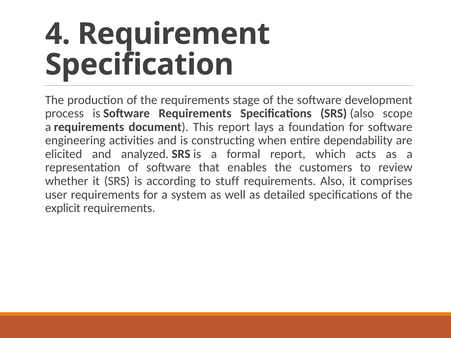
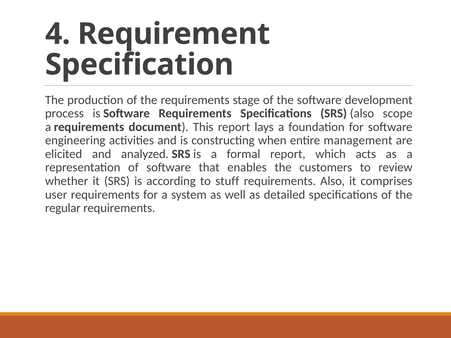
dependability: dependability -> management (358, 141)
explicit: explicit -> regular (63, 208)
